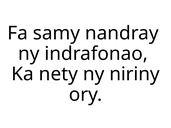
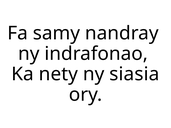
niriny: niriny -> siasia (134, 74)
